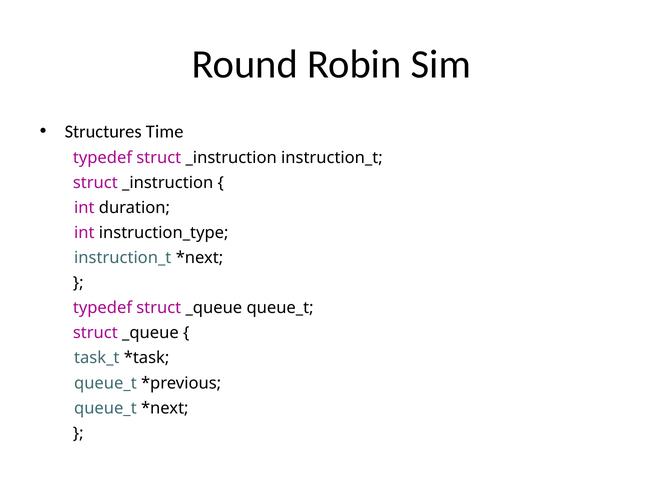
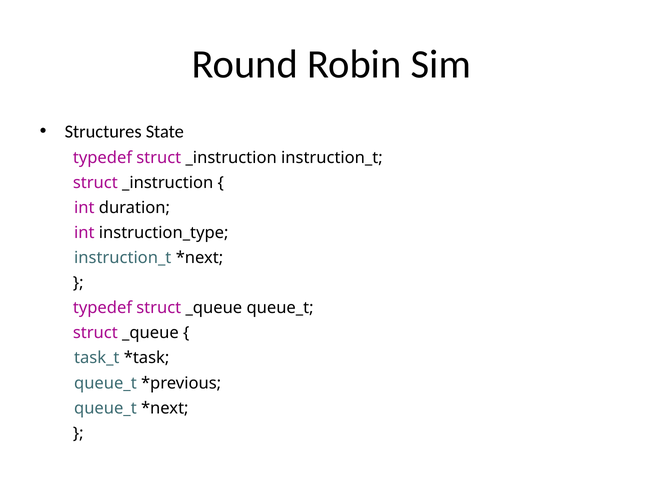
Time: Time -> State (165, 132)
